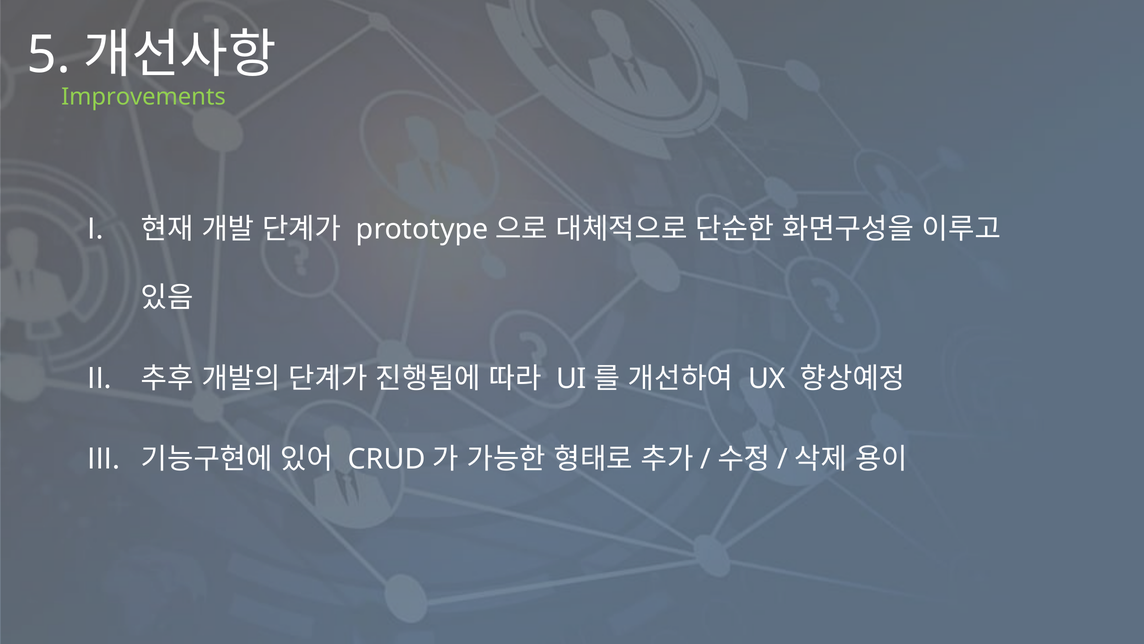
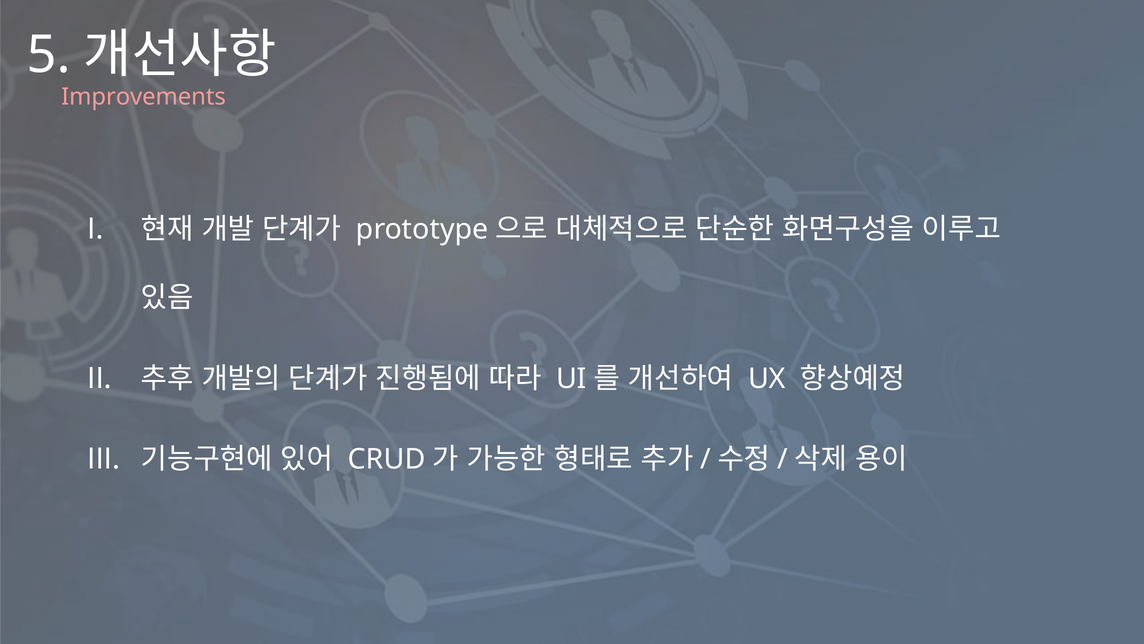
Improvements colour: light green -> pink (144, 97)
